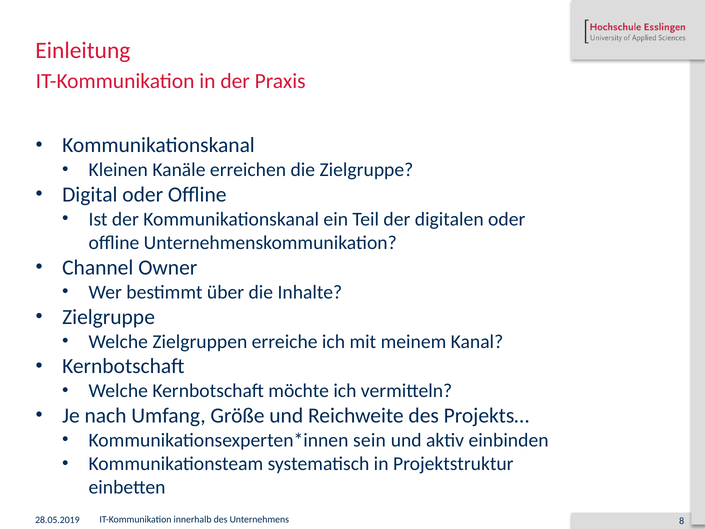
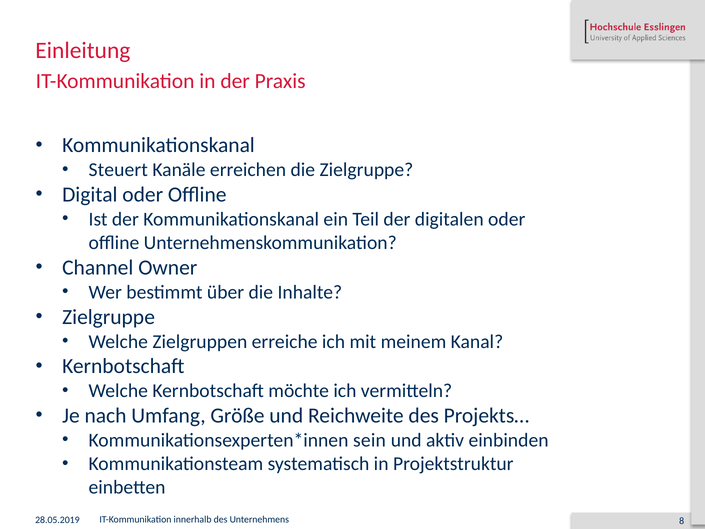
Kleinen: Kleinen -> Steuert (118, 170)
